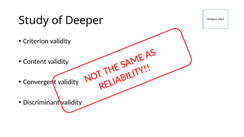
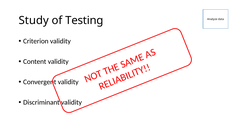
Deeper: Deeper -> Testing (84, 20)
